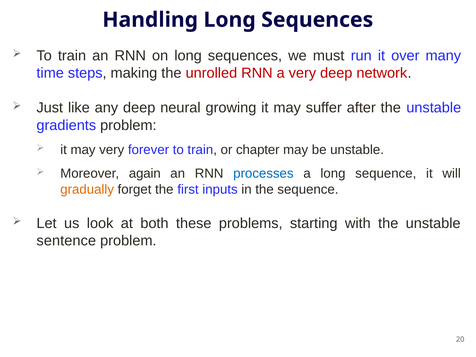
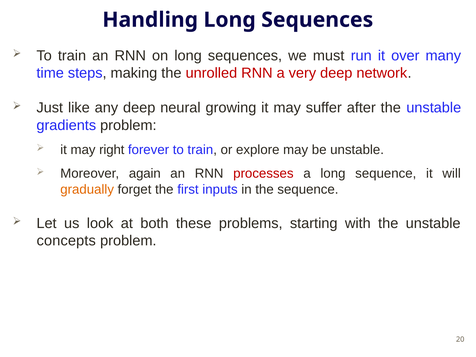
may very: very -> right (112, 150)
chapter: chapter -> explore (258, 150)
processes colour: blue -> red (263, 174)
sentence: sentence -> concepts (66, 241)
